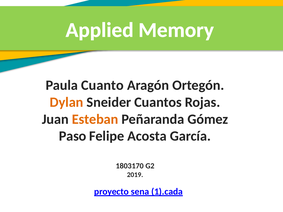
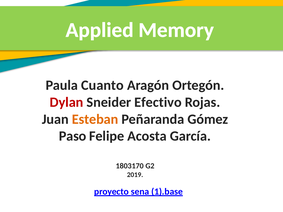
Dylan colour: orange -> red (67, 102)
Cuantos: Cuantos -> Efectivo (158, 102)
1).cada: 1).cada -> 1).base (167, 192)
